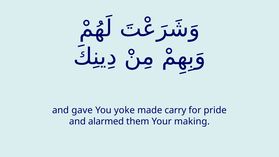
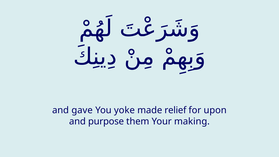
carry: carry -> relief (175, 110)
pride: pride -> upon (215, 110)
alarmed: alarmed -> purpose (106, 121)
